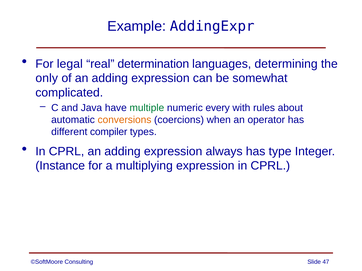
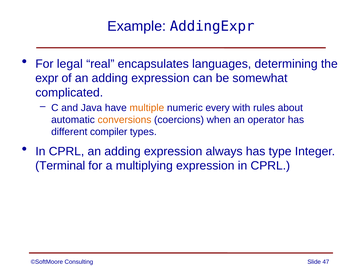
determination: determination -> encapsulates (153, 64)
only: only -> expr (47, 78)
multiple colour: green -> orange (147, 108)
Instance: Instance -> Terminal (60, 166)
